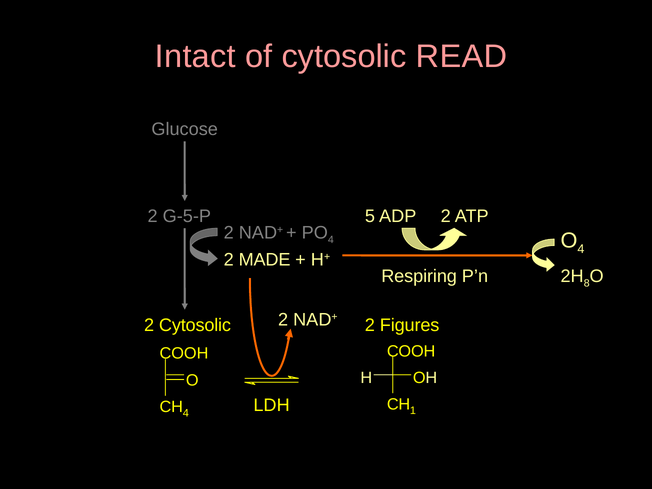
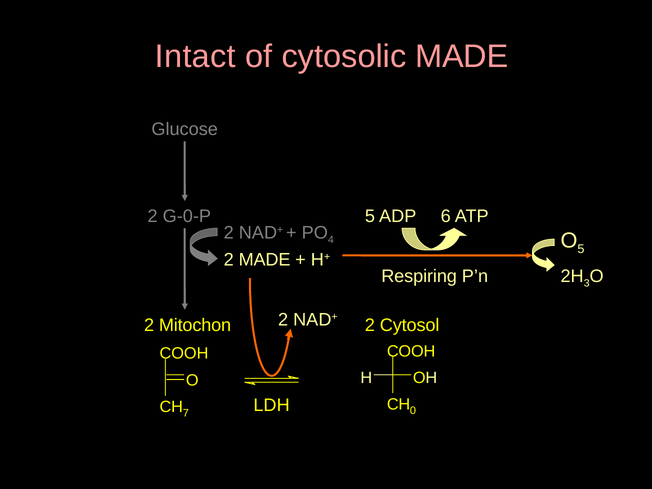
cytosolic READ: READ -> MADE (462, 57)
G-5-P: G-5-P -> G-0-P (187, 216)
ADP 2: 2 -> 6 (446, 216)
O 4: 4 -> 5 (581, 249)
8: 8 -> 3 (587, 283)
2 Cytosolic: Cytosolic -> Mitochon (195, 325)
Figures: Figures -> Cytosol (410, 325)
1: 1 -> 0 (413, 411)
4: 4 -> 7 (186, 413)
